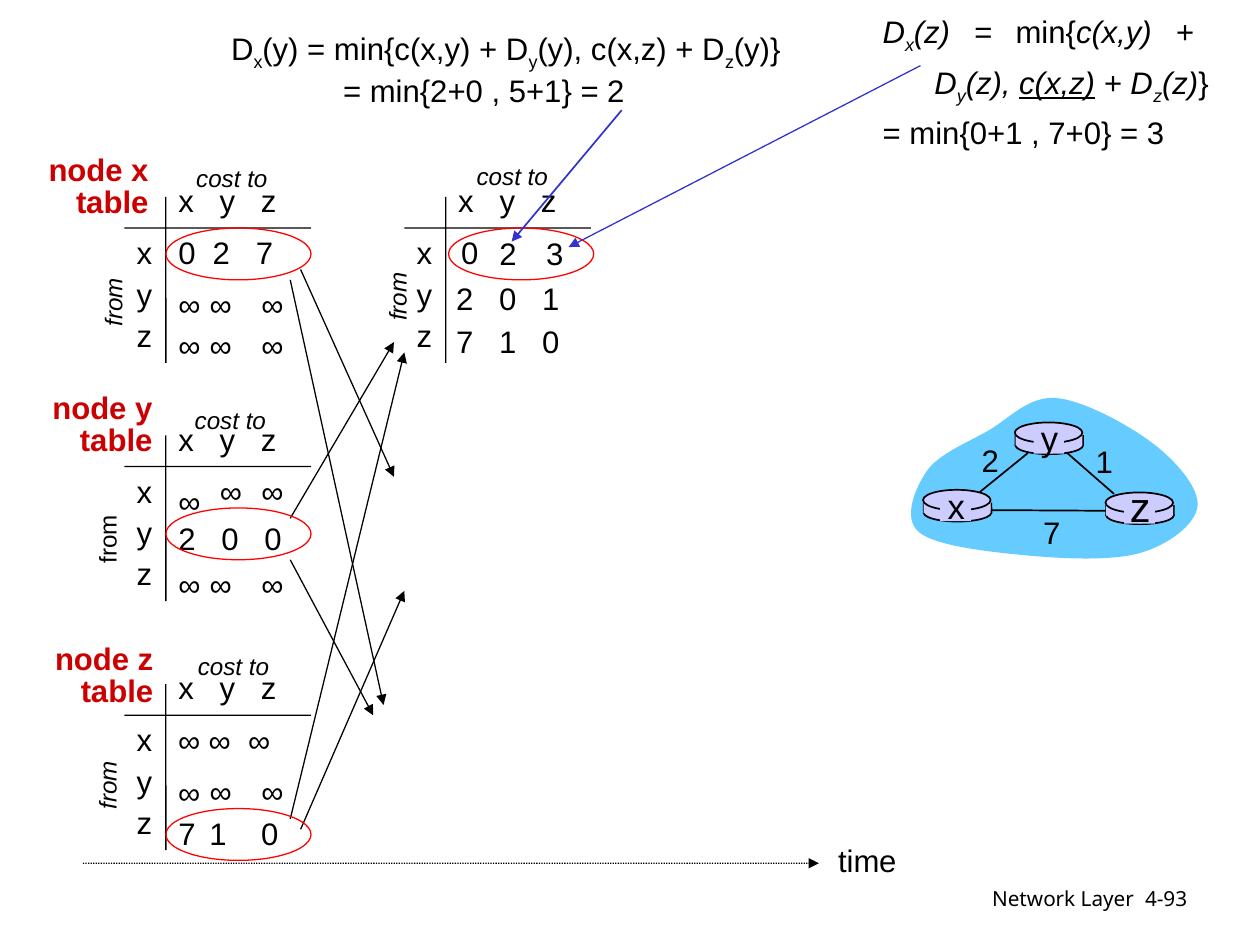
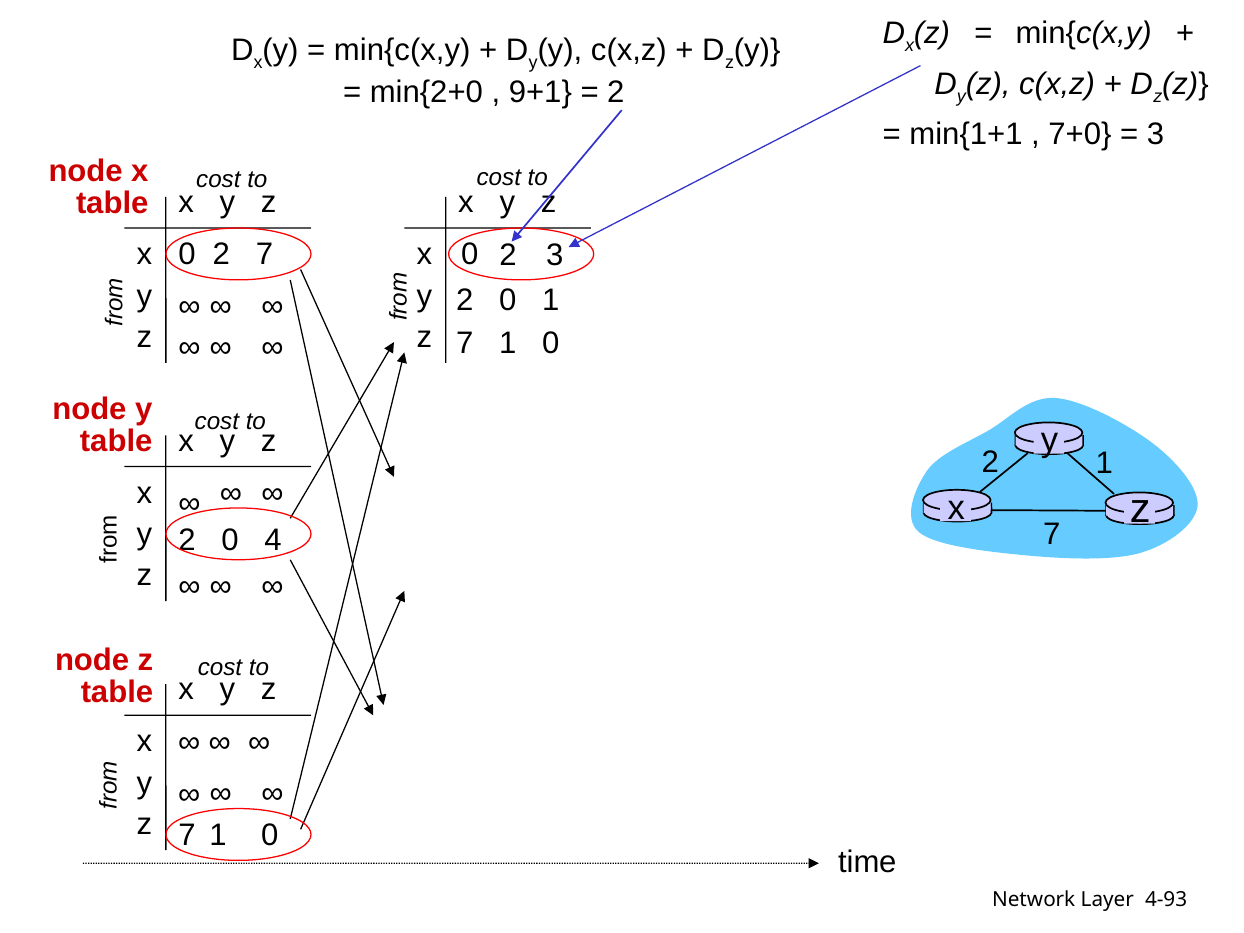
c(x,z underline: present -> none (1057, 84)
5+1: 5+1 -> 9+1 (540, 92)
min{0+1: min{0+1 -> min{1+1 (966, 134)
0 0: 0 -> 4 (273, 540)
